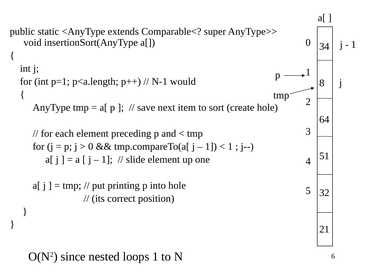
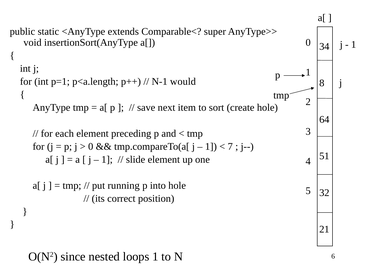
1: 1 -> 7 (230, 147)
printing: printing -> running (124, 186)
